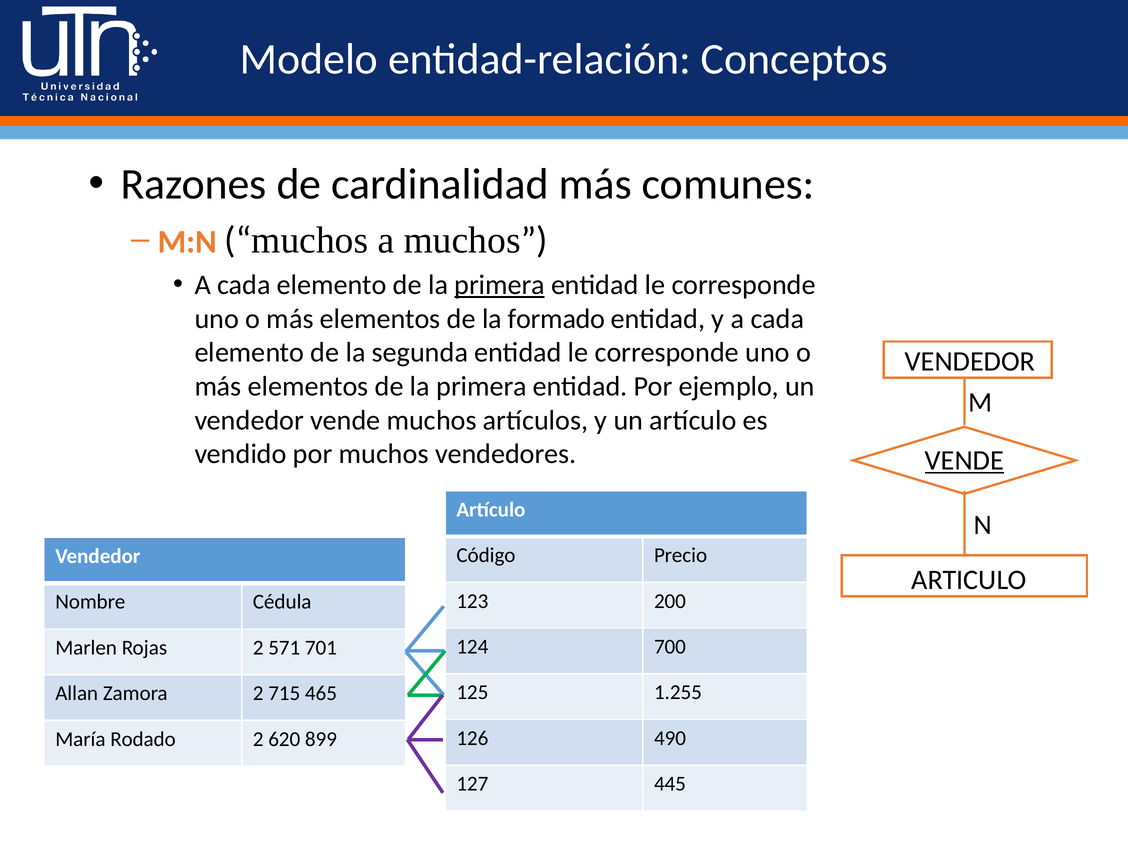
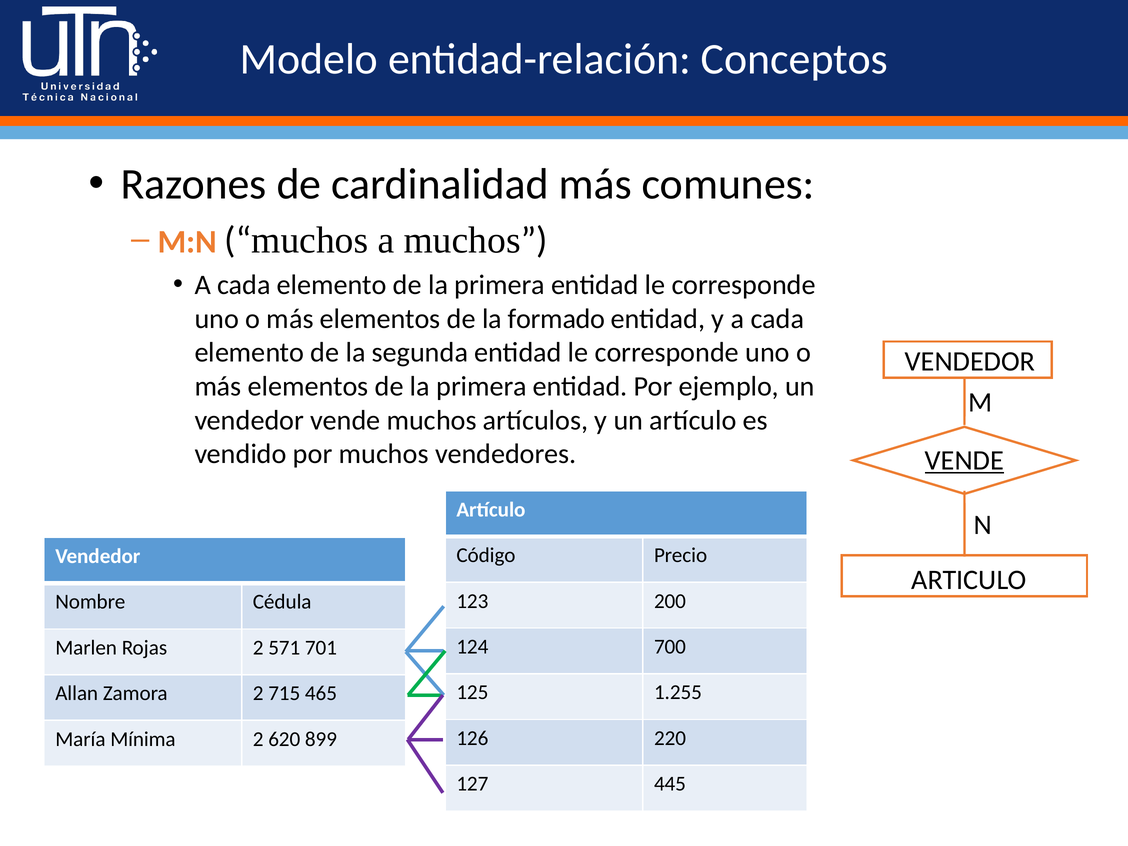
primera underline: present -> none (500, 285)
490: 490 -> 220 (670, 738)
Rodado: Rodado -> Mínima (143, 739)
